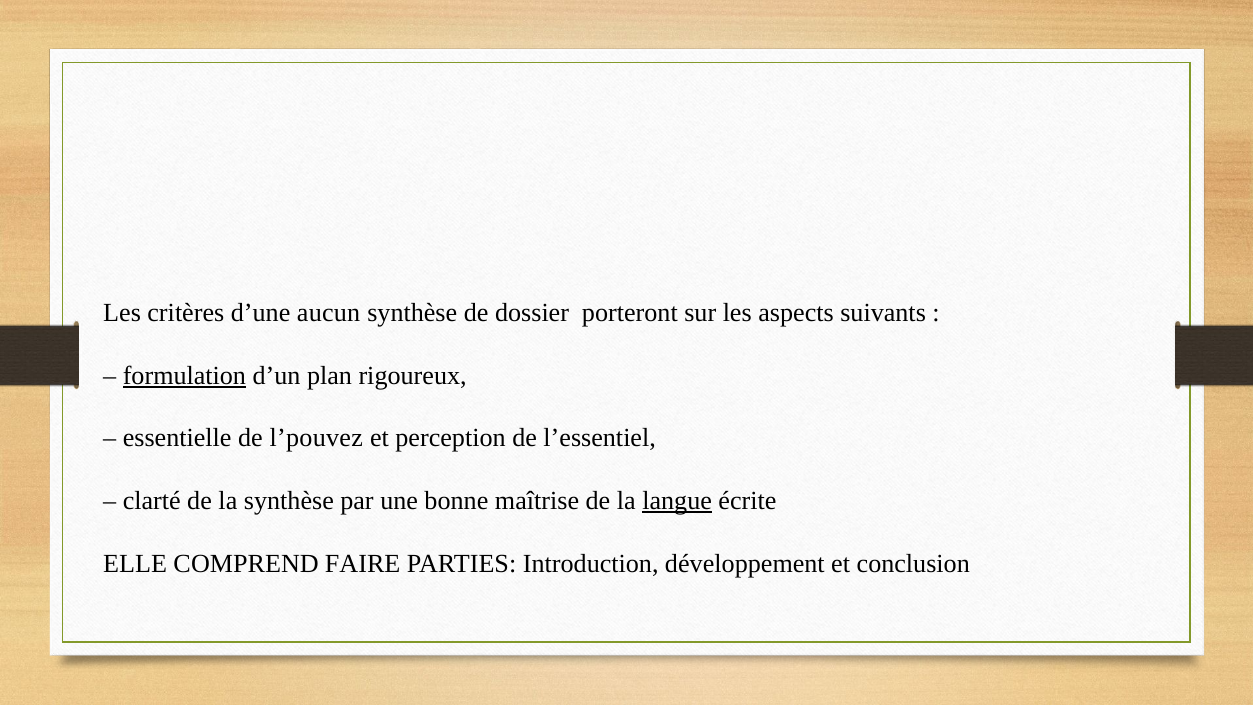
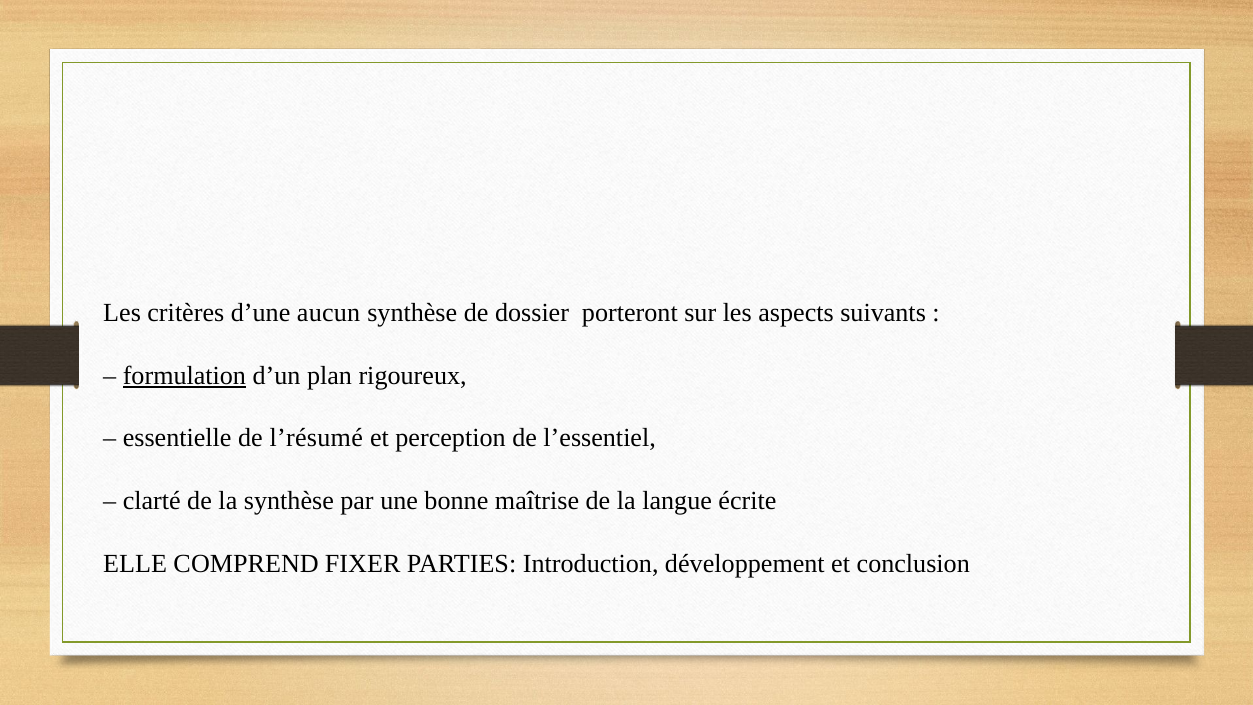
l’pouvez: l’pouvez -> l’résumé (316, 438)
langue underline: present -> none (677, 501)
FAIRE: FAIRE -> FIXER (363, 564)
